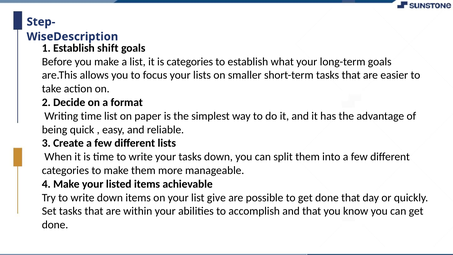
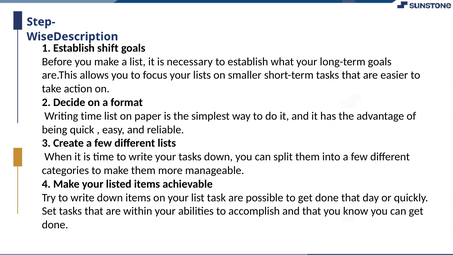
is categories: categories -> necessary (190, 62)
give: give -> task (216, 198)
